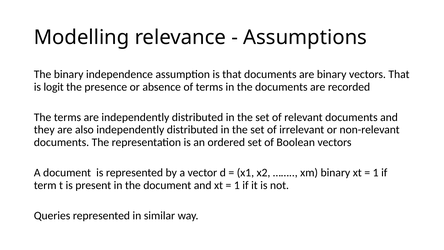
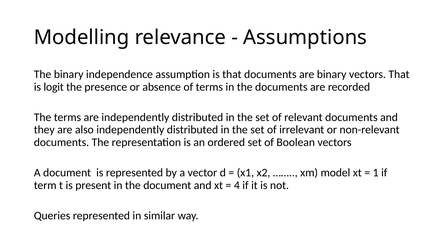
xm binary: binary -> model (335, 173)
1: 1 -> 4 (237, 185)
